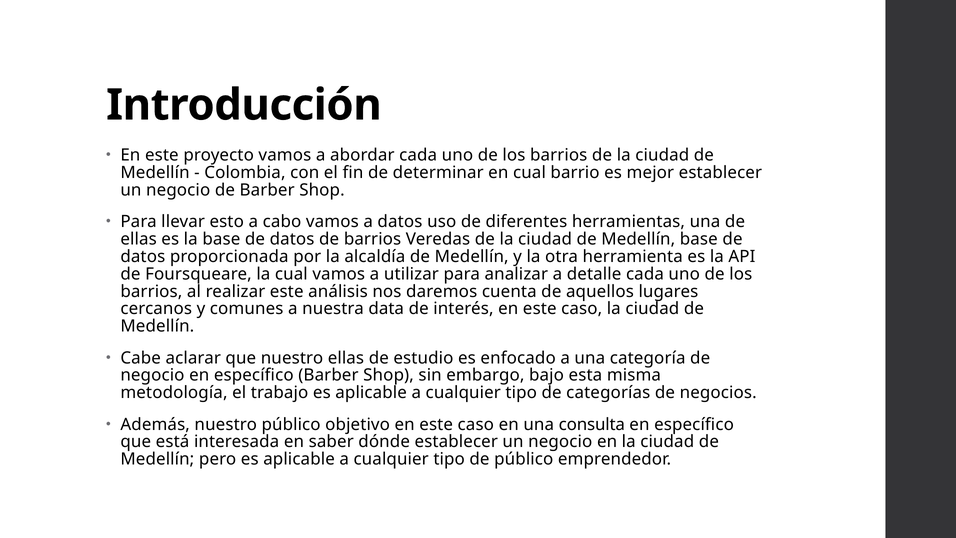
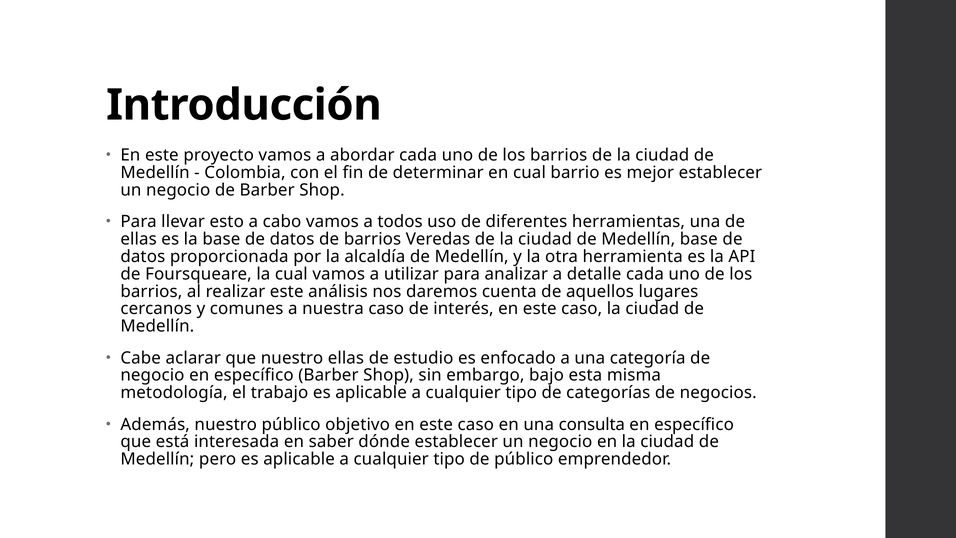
a datos: datos -> todos (400, 222)
nuestra data: data -> caso (386, 309)
